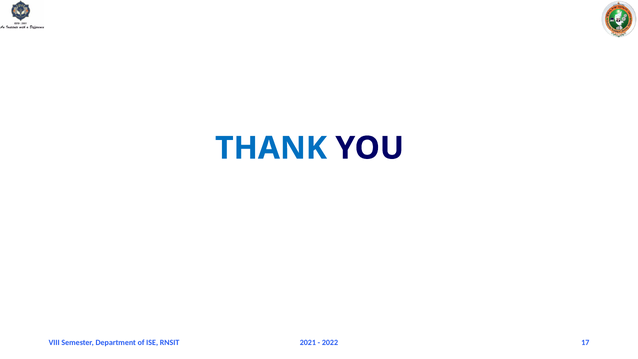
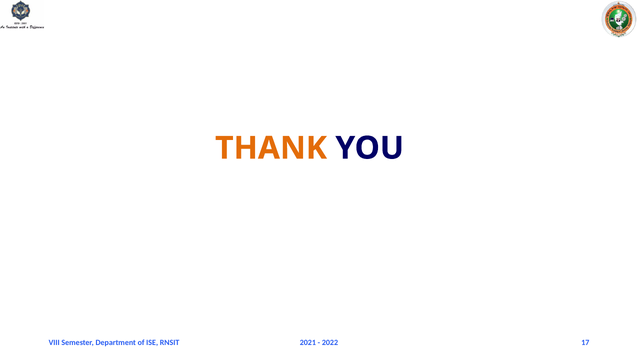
THANK colour: blue -> orange (271, 148)
